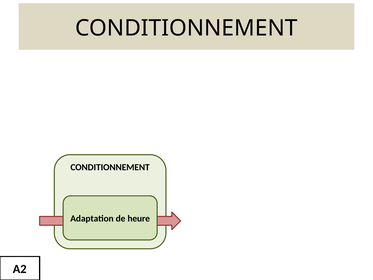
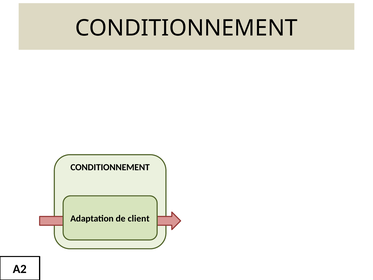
heure: heure -> client (139, 218)
